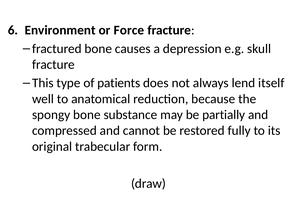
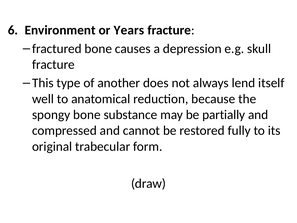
Force: Force -> Years (129, 30)
patients: patients -> another (119, 83)
